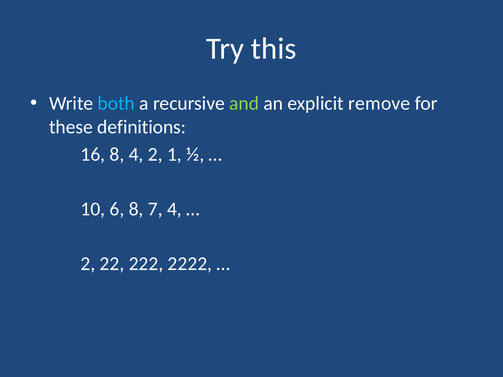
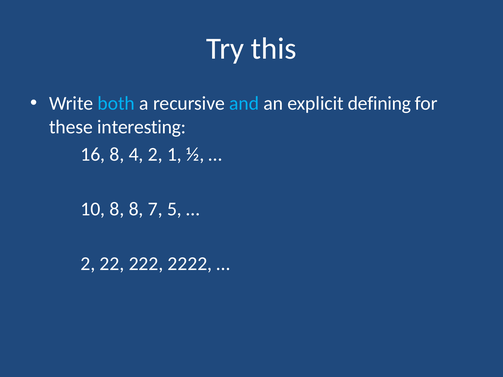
and colour: light green -> light blue (244, 104)
remove: remove -> defining (379, 104)
definitions: definitions -> interesting (142, 127)
10 6: 6 -> 8 (117, 209)
7 4: 4 -> 5 (174, 209)
